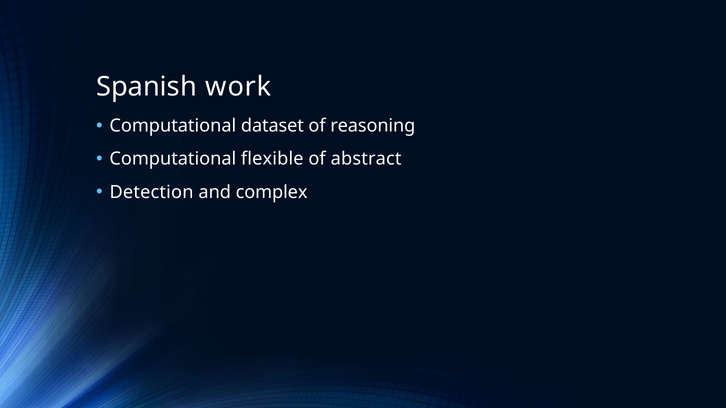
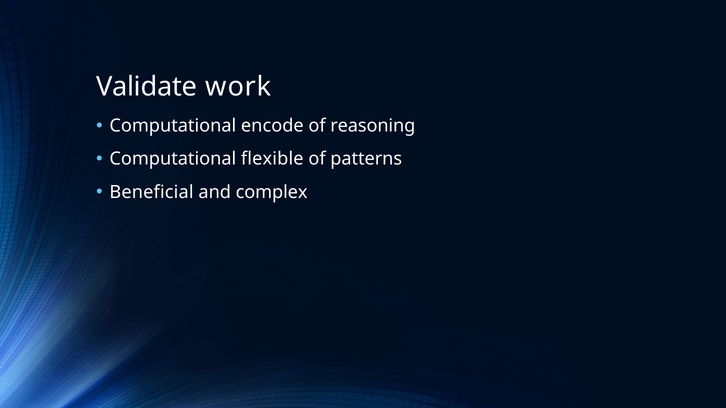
Spanish: Spanish -> Validate (147, 87)
dataset: dataset -> encode (272, 126)
abstract: abstract -> patterns (366, 159)
Detection: Detection -> Beneficial (152, 192)
